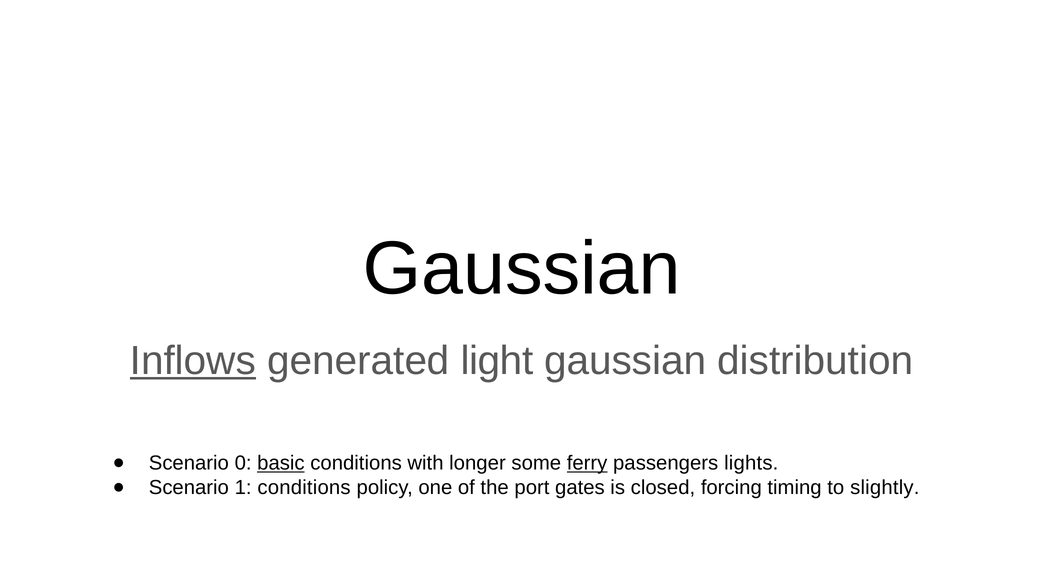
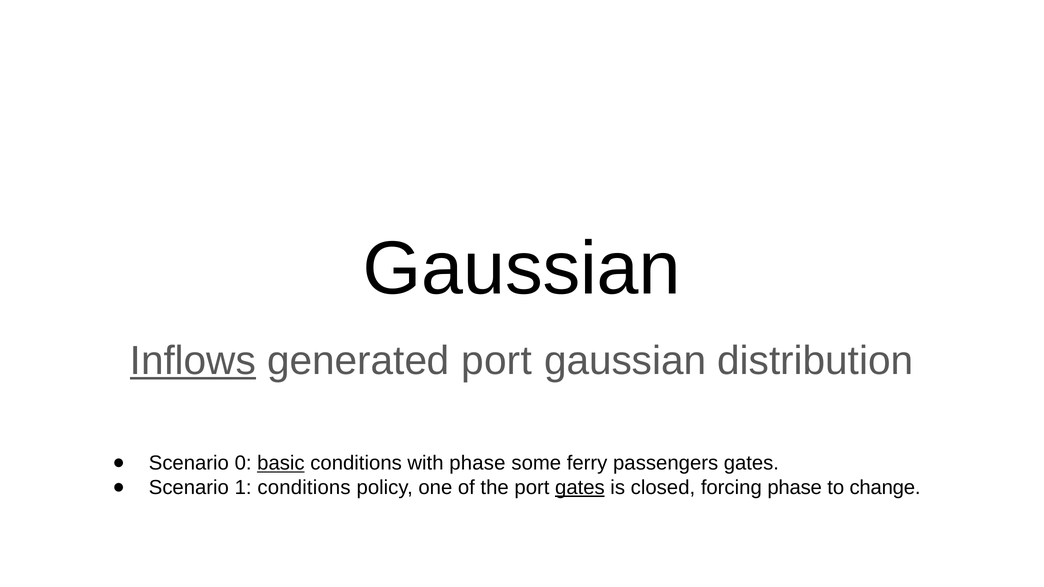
generated light: light -> port (497, 361)
with longer: longer -> phase (477, 463)
ferry underline: present -> none (587, 463)
passengers lights: lights -> gates (751, 463)
gates underline: none -> present (580, 488)
forcing timing: timing -> phase (795, 488)
slightly: slightly -> change (885, 488)
